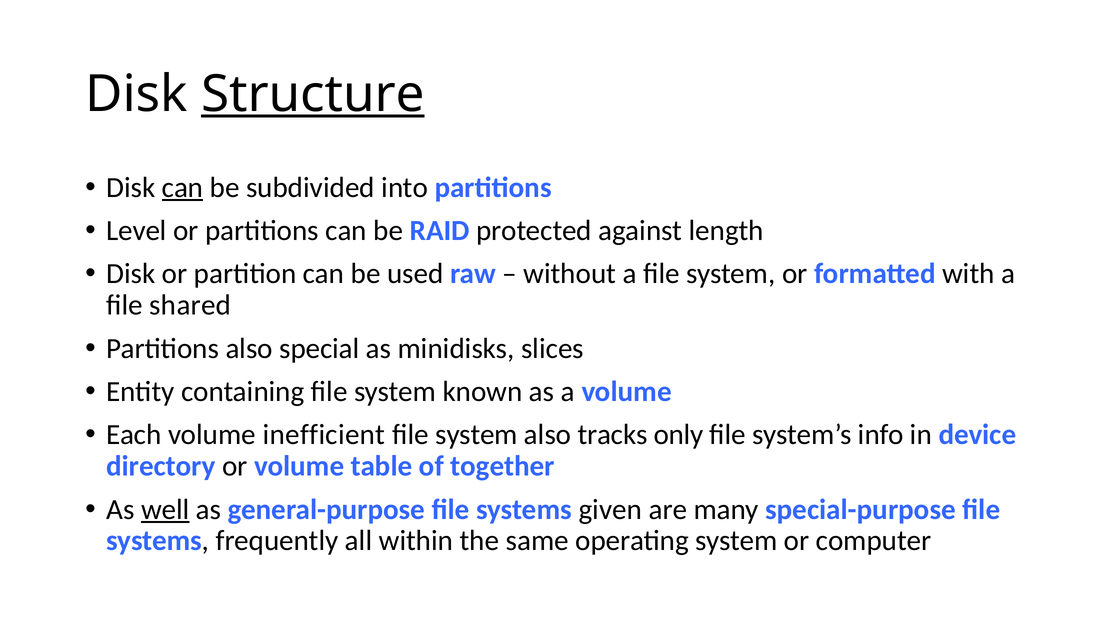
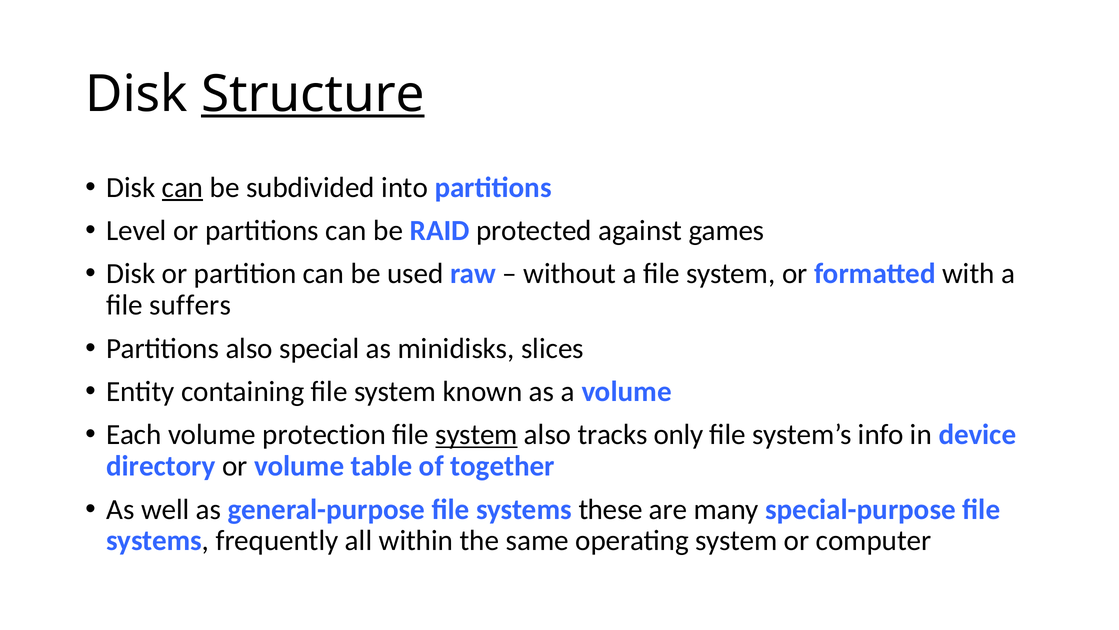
length: length -> games (726, 230)
shared: shared -> suffers (190, 305)
inefficient: inefficient -> protection (324, 434)
system underline: none -> present (476, 434)
well underline: present -> none (165, 509)
given: given -> these (611, 509)
